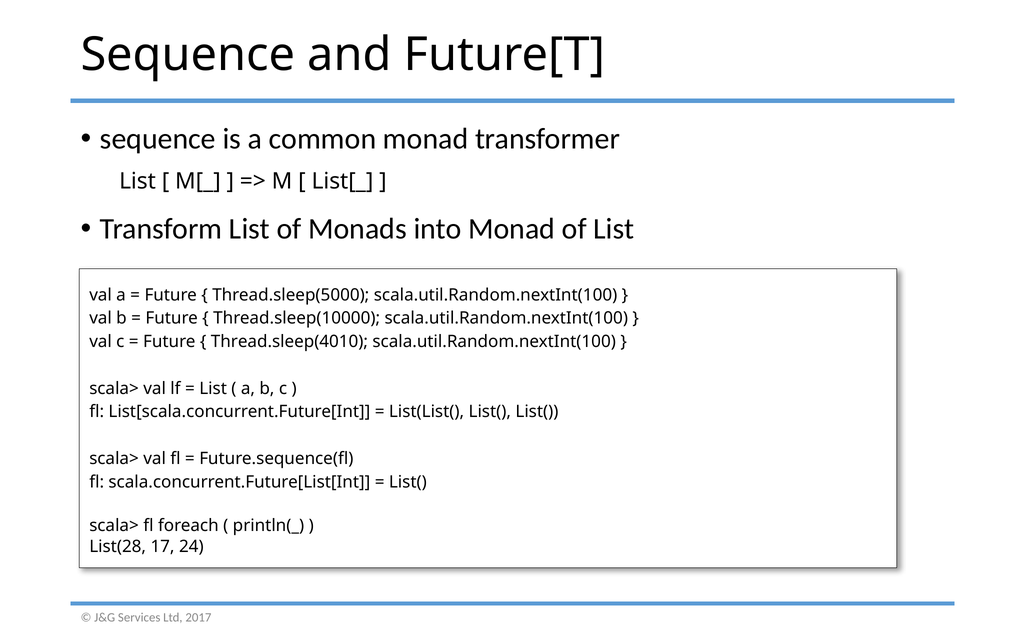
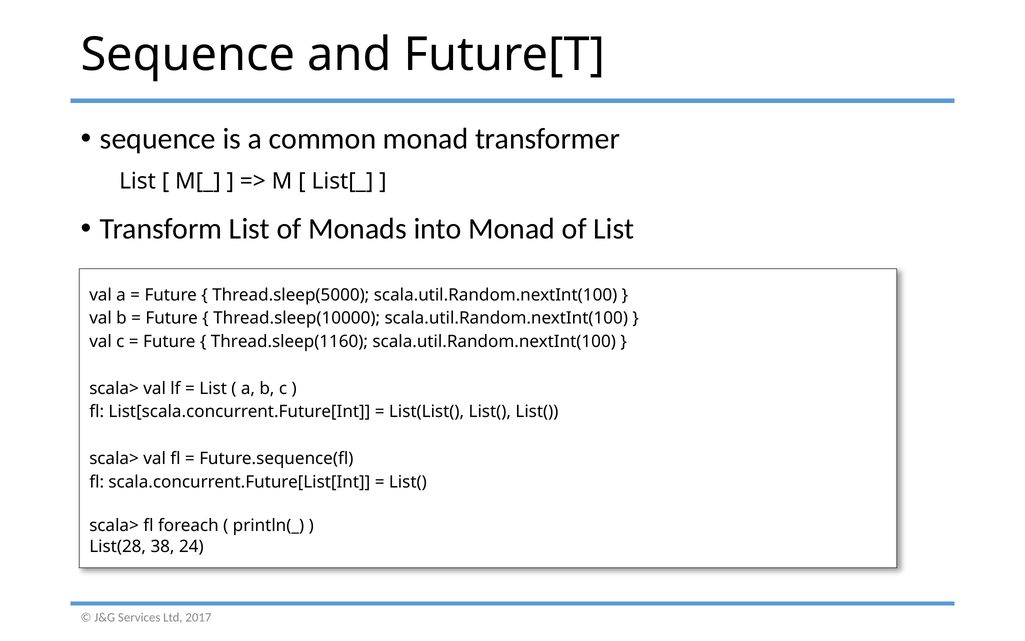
Thread.sleep(4010: Thread.sleep(4010 -> Thread.sleep(1160 (289, 341)
17: 17 -> 38 (163, 546)
